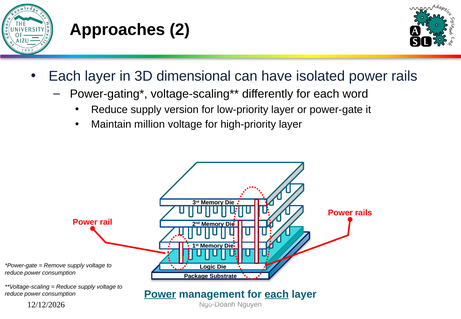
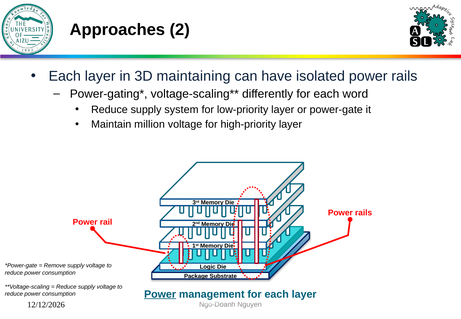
dimensional: dimensional -> maintaining (193, 76)
version: version -> system (181, 110)
each underline: present -> none (277, 294)
